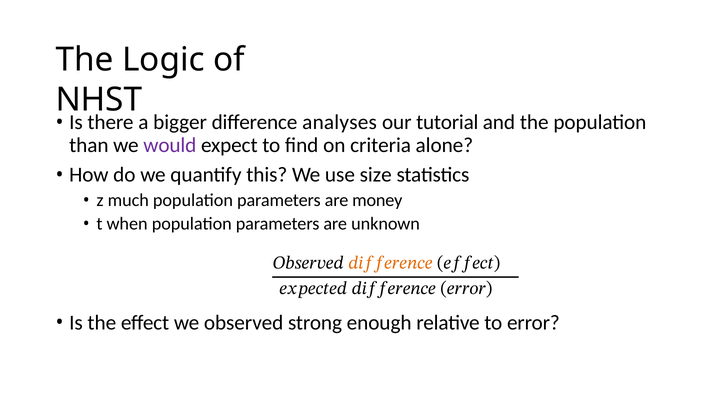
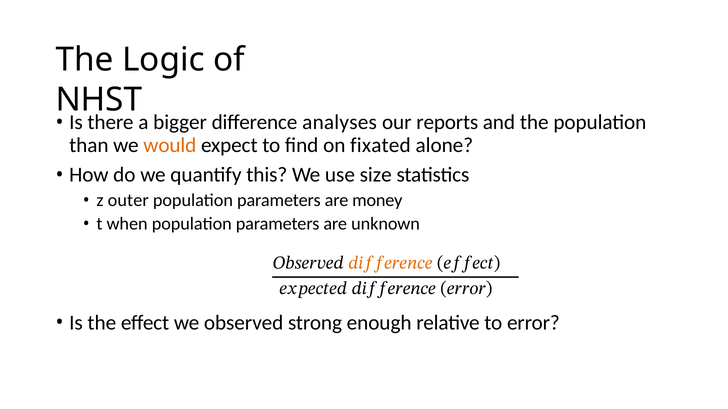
tutorial: tutorial -> reports (447, 122)
would colour: purple -> orange (170, 145)
criteria: criteria -> fixated (380, 145)
much: much -> outer (128, 201)
